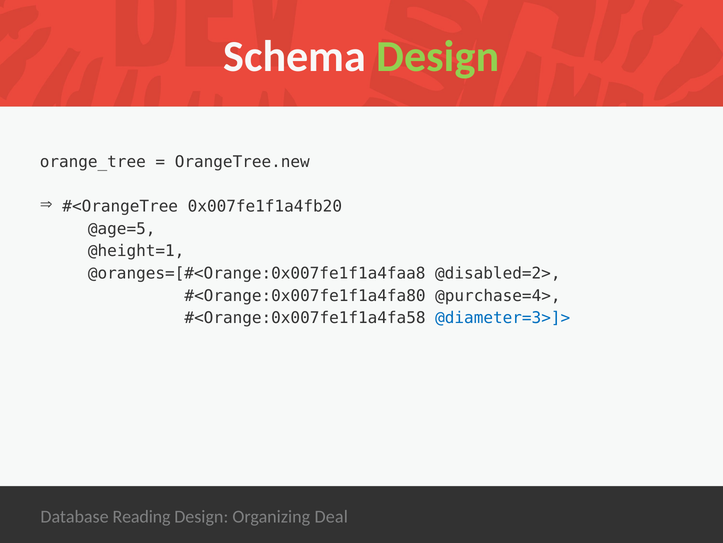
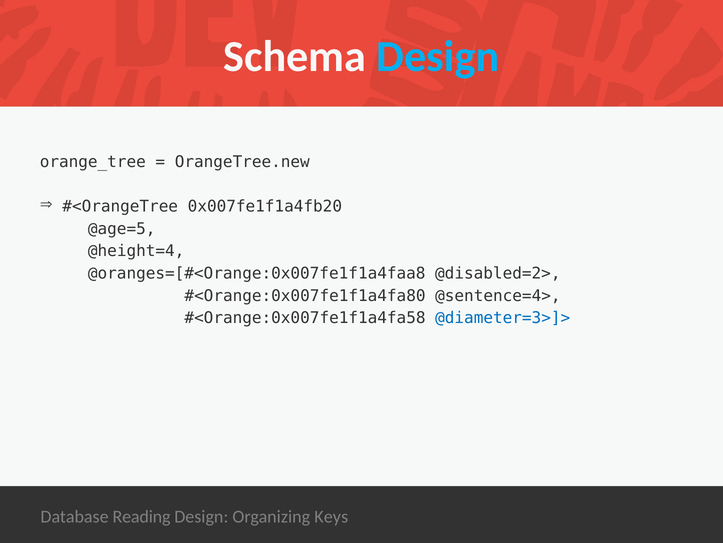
Design colour: light green -> light blue (438, 57)
@height=1: @height=1 -> @height=4 (136, 251)
@purchase=4>: @purchase=4> -> @sentence=4> (498, 295)
Deal: Deal -> Keys (331, 516)
